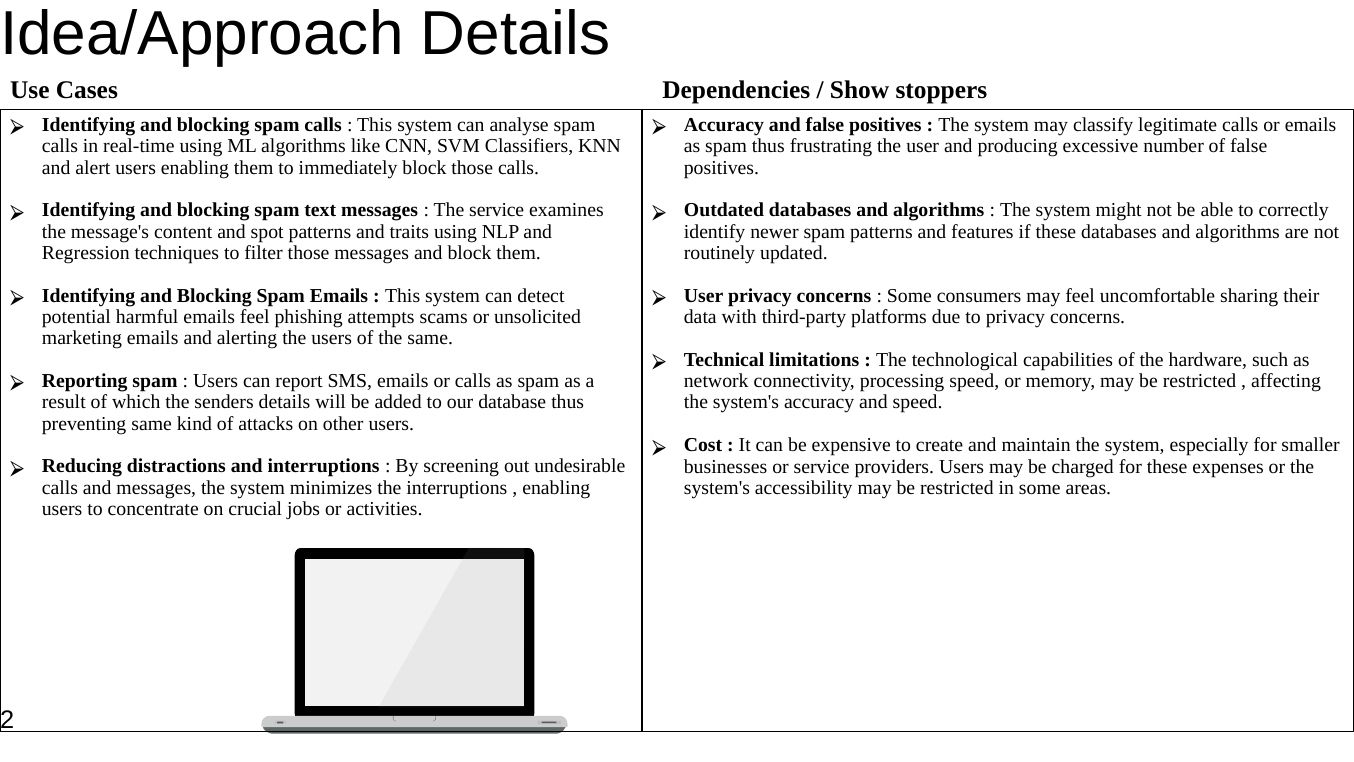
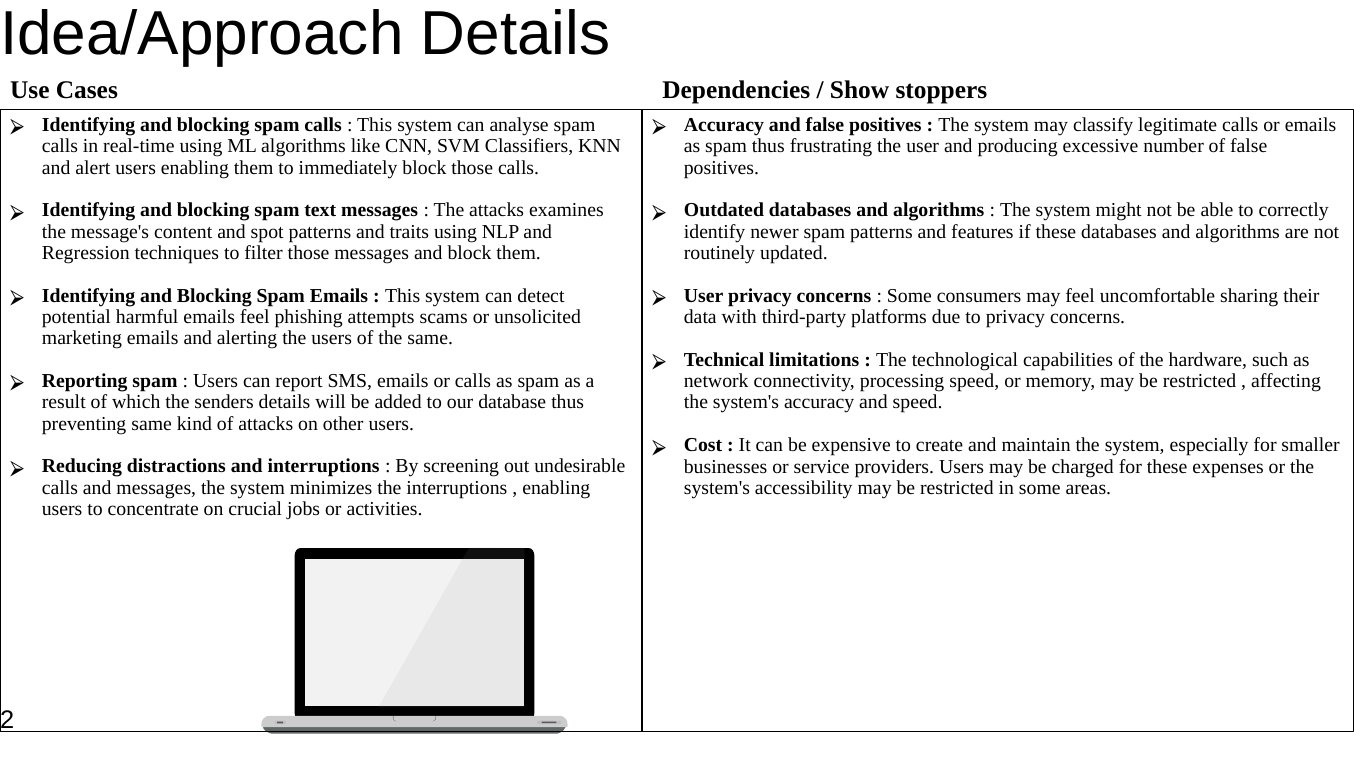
The service: service -> attacks (497, 210)
